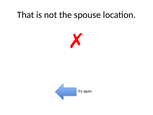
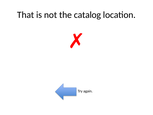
spouse: spouse -> catalog (87, 15)
